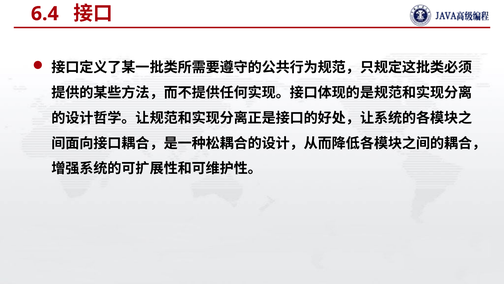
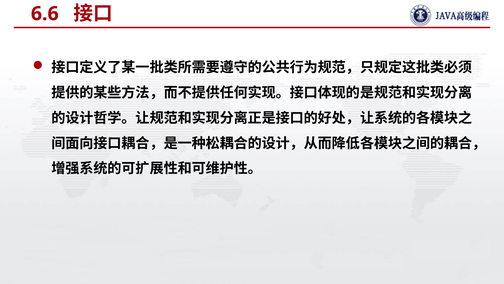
6.4: 6.4 -> 6.6 (45, 14)
